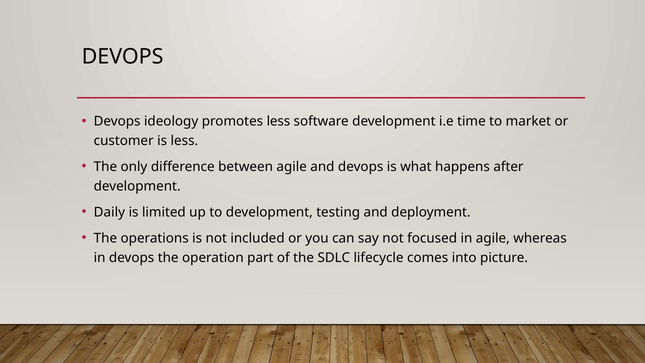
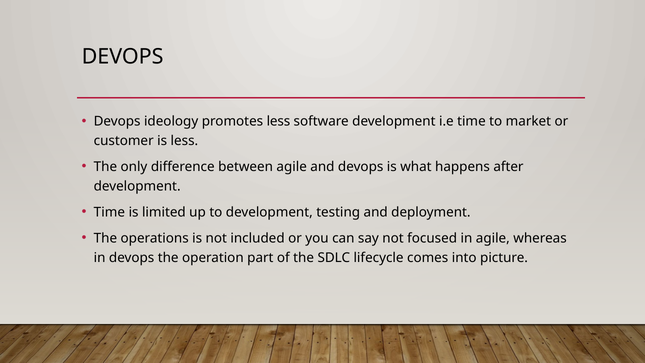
Daily: Daily -> Time (109, 212)
